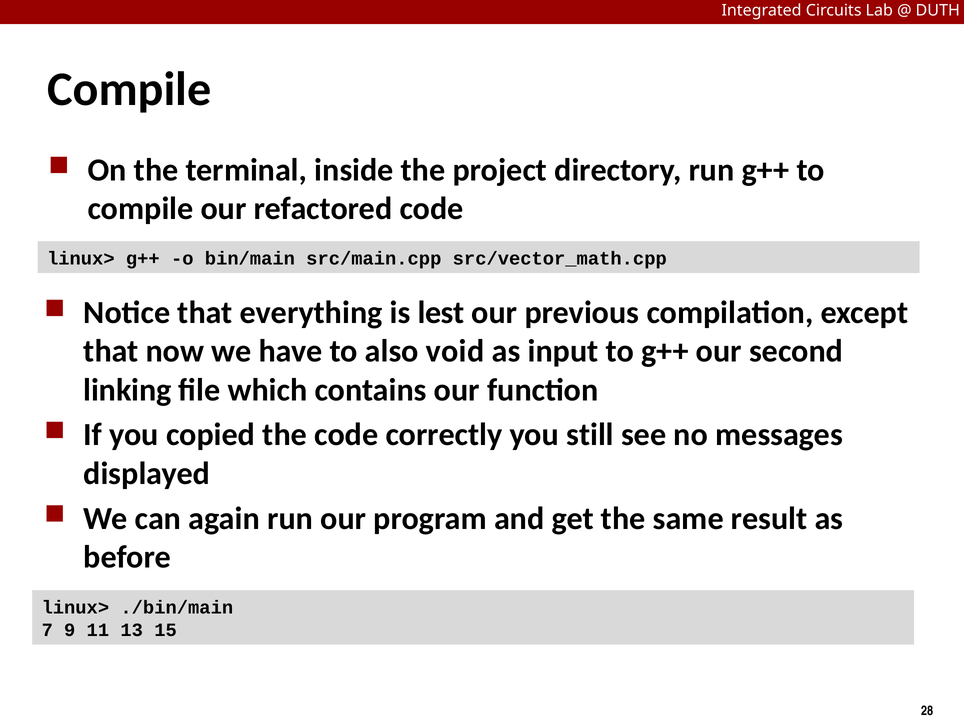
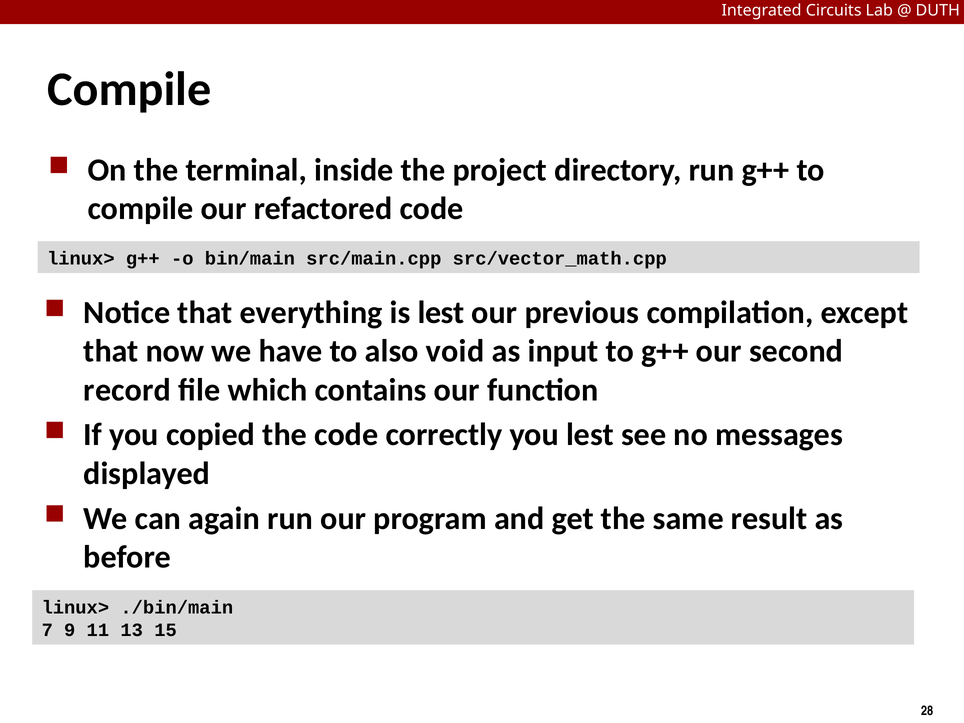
linking: linking -> record (127, 390)
you still: still -> lest (590, 435)
